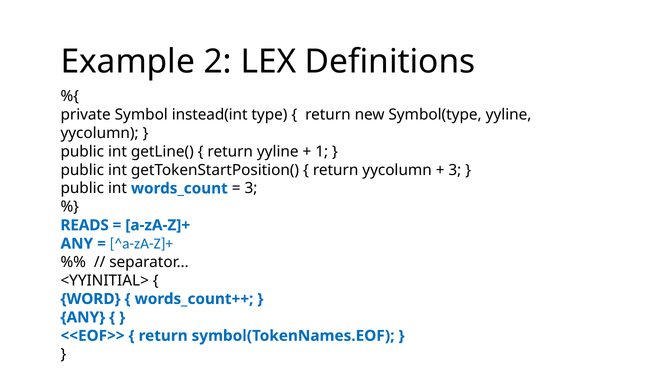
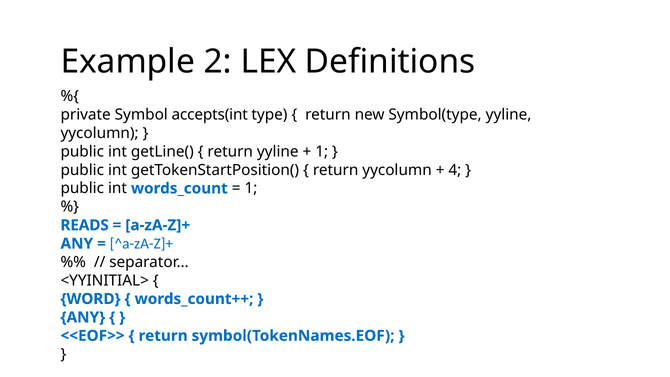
instead(int: instead(int -> accepts(int (210, 115)
3: 3 -> 4 (455, 170)
3: 3 -> 1 (251, 188)
